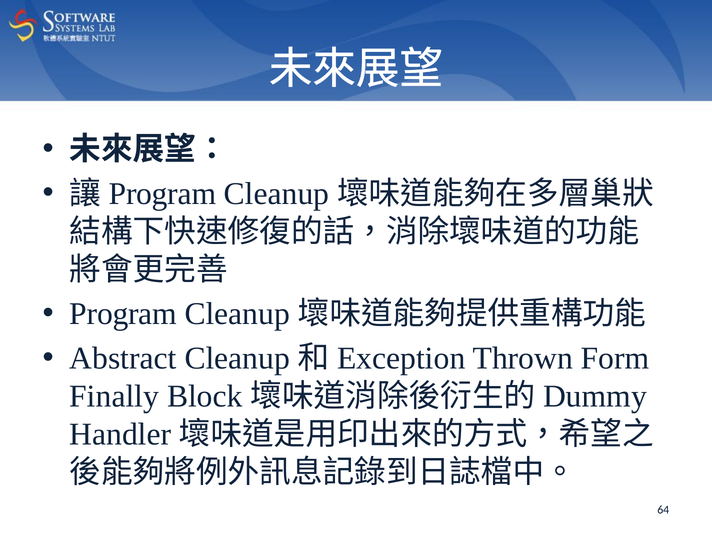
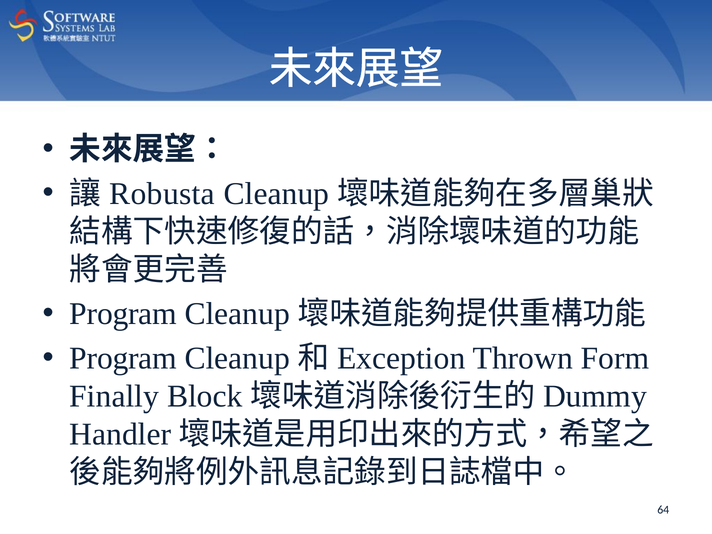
Program: Program -> Robusta (162, 194)
Abstract: Abstract -> Program (123, 358)
